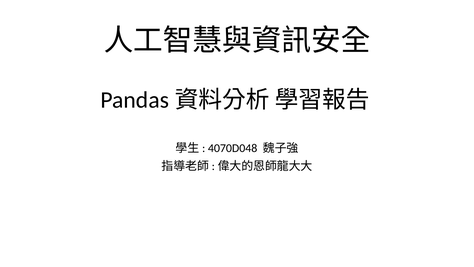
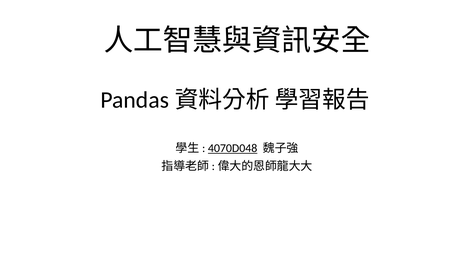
4070D048 underline: none -> present (233, 148)
